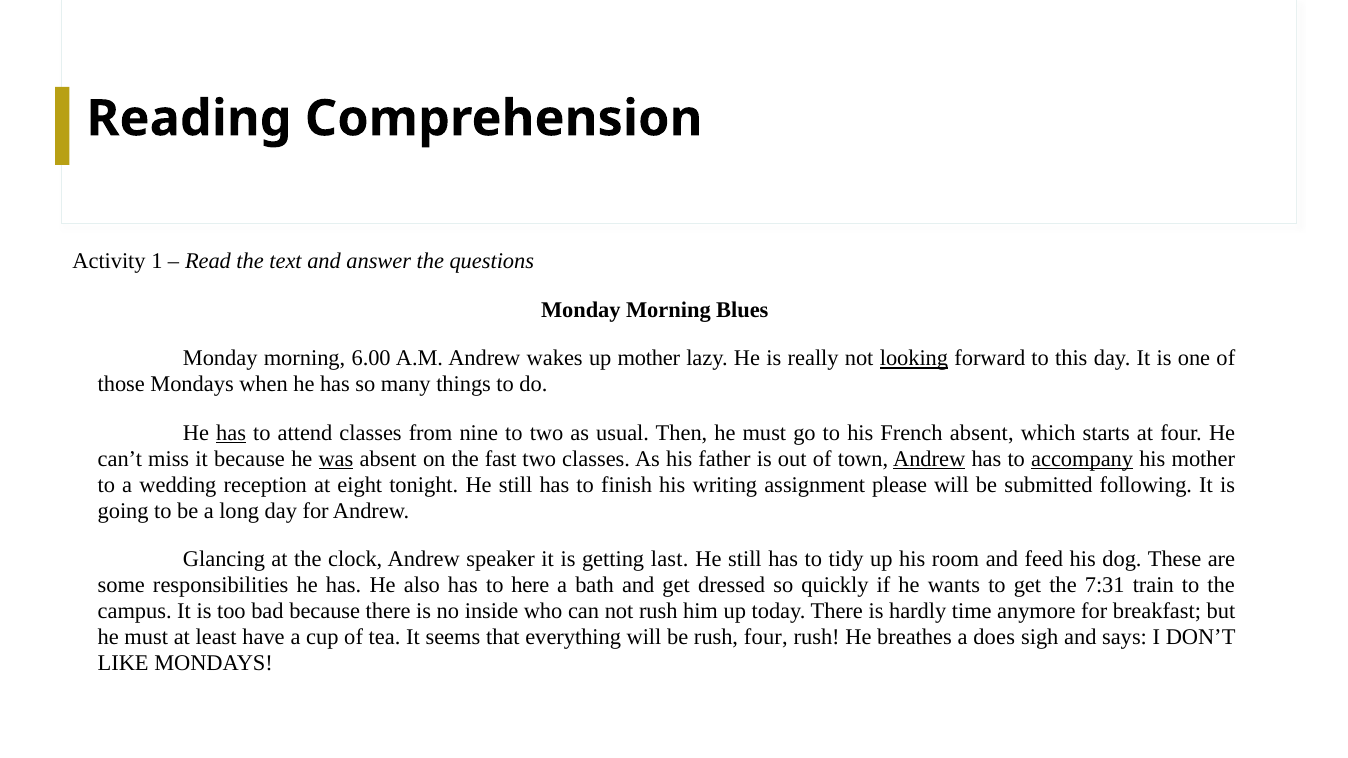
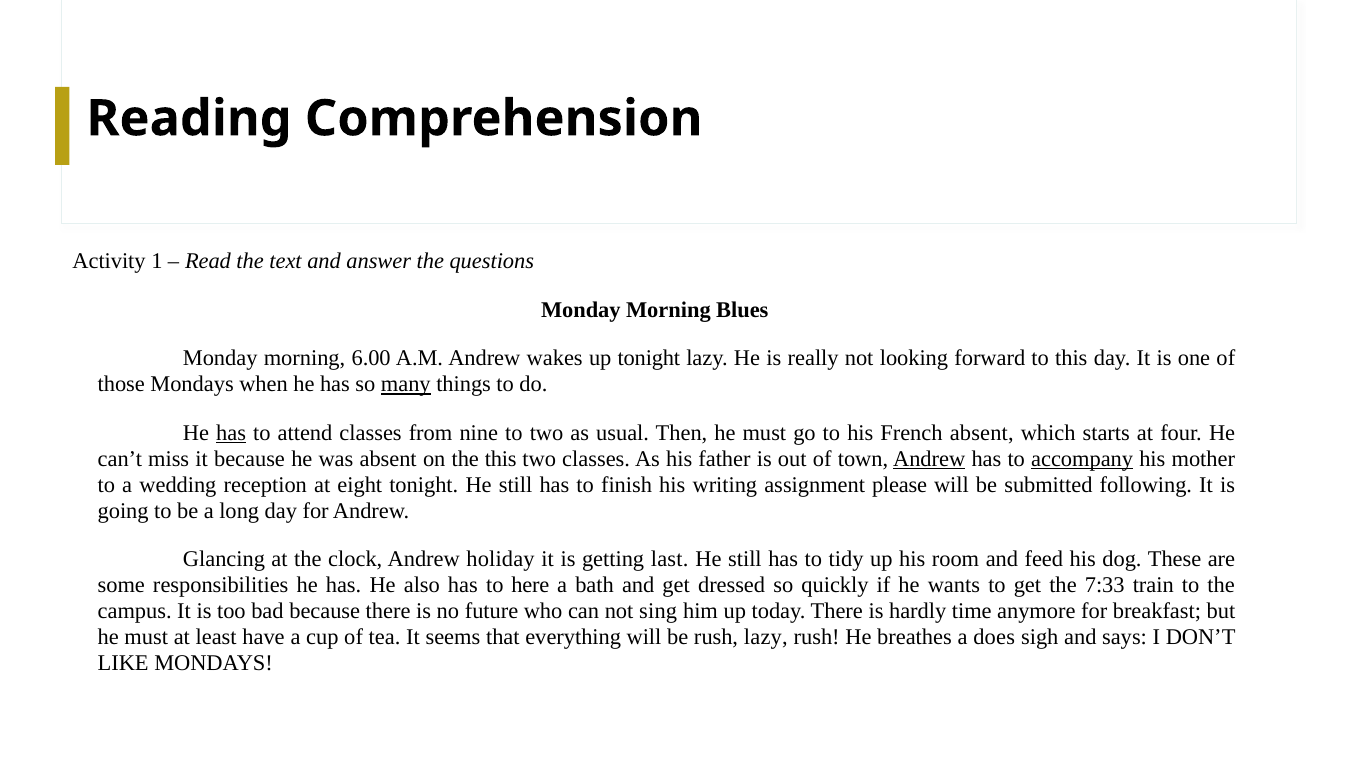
up mother: mother -> tonight (649, 359)
looking underline: present -> none (914, 359)
many underline: none -> present (406, 385)
was underline: present -> none (336, 459)
the fast: fast -> this (501, 459)
speaker: speaker -> holiday (501, 559)
7:31: 7:31 -> 7:33 (1105, 585)
inside: inside -> future (492, 611)
not rush: rush -> sing (658, 611)
rush four: four -> lazy (766, 637)
